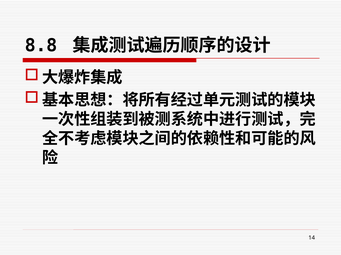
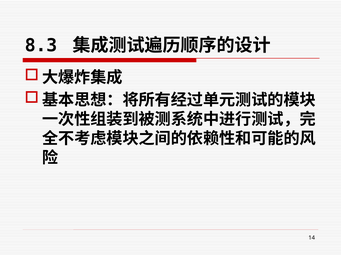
8.8: 8.8 -> 8.3 (41, 45)
